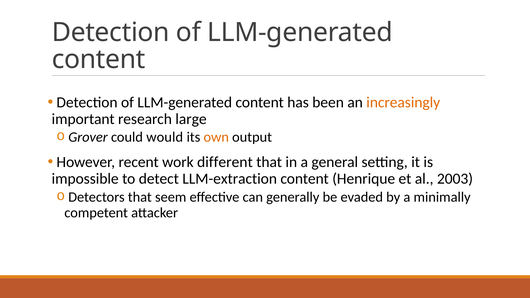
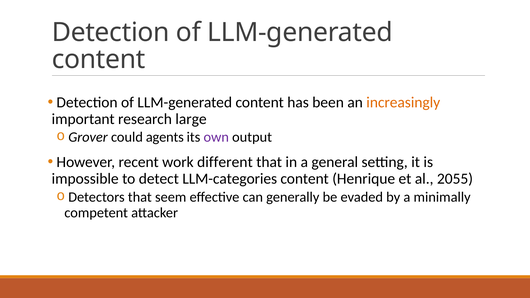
would: would -> agents (165, 137)
own colour: orange -> purple (216, 137)
LLM-extraction: LLM-extraction -> LLM-categories (230, 179)
2003: 2003 -> 2055 (455, 179)
